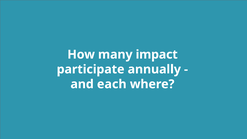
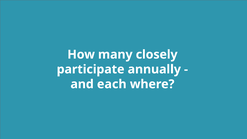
impact: impact -> closely (157, 54)
